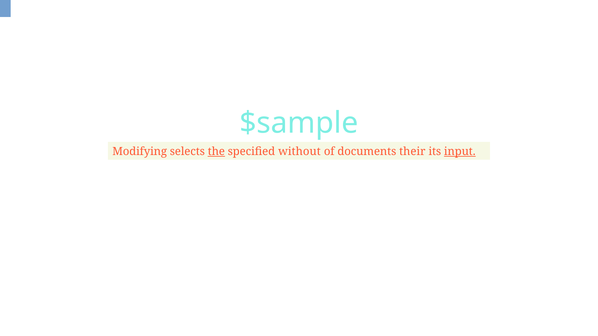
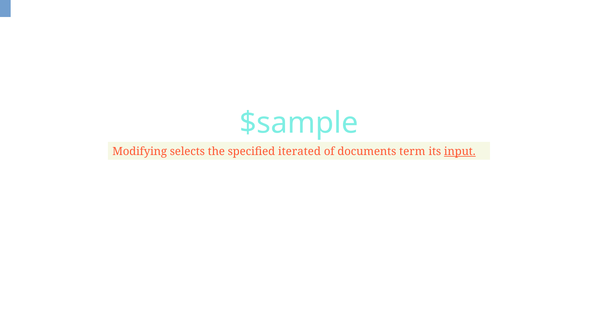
the underline: present -> none (216, 152)
without: without -> iterated (299, 152)
their: their -> term (412, 152)
